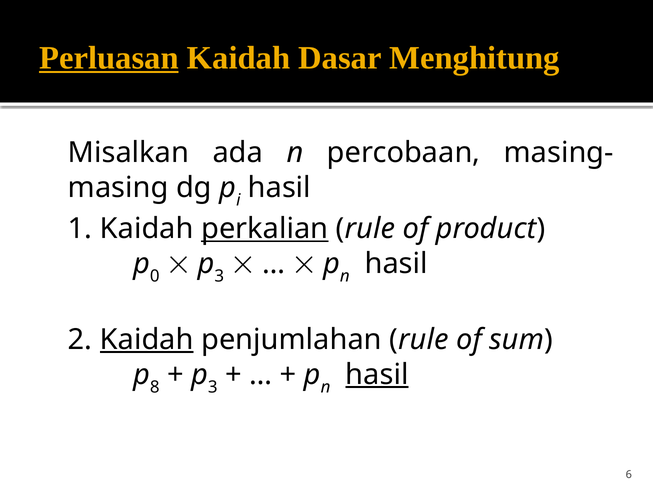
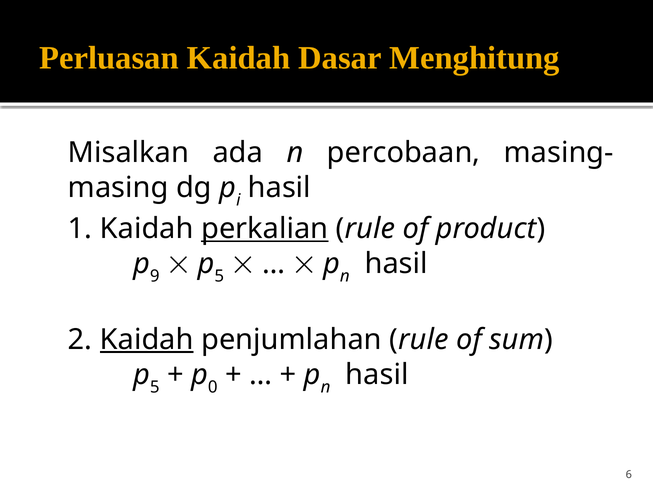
Perluasan underline: present -> none (109, 58)
0: 0 -> 9 (155, 276)
3: 3 -> 5 (219, 276)
8: 8 -> 5 (155, 387)
3: 3 -> 0 (213, 387)
hasil underline: present -> none (377, 374)
